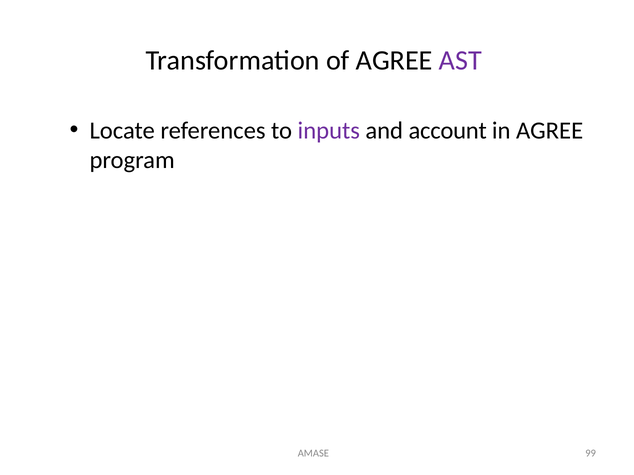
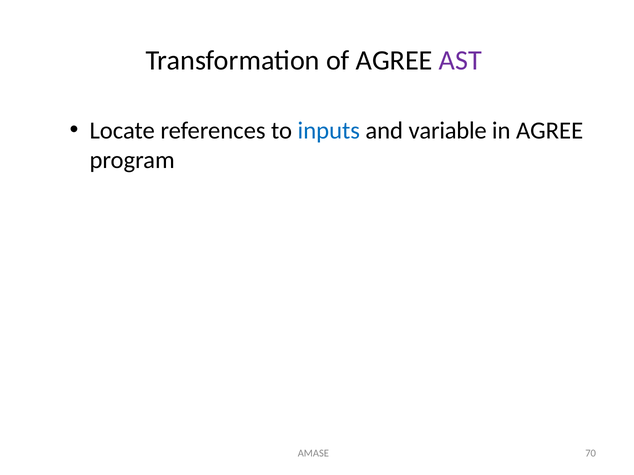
inputs colour: purple -> blue (329, 131)
account: account -> variable (448, 131)
99: 99 -> 70 (591, 454)
